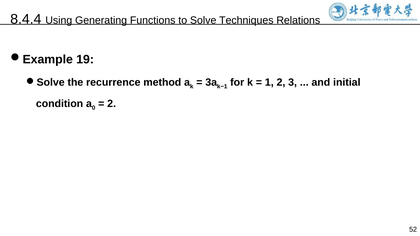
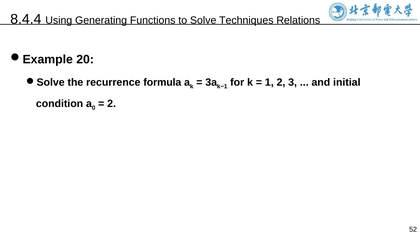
19: 19 -> 20 (85, 60)
method: method -> formula (162, 82)
